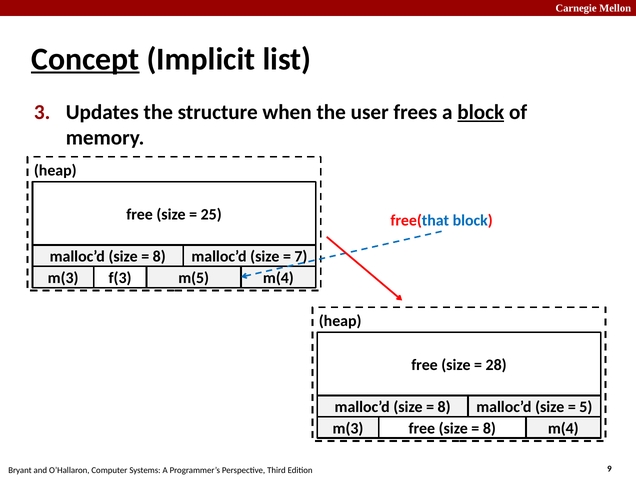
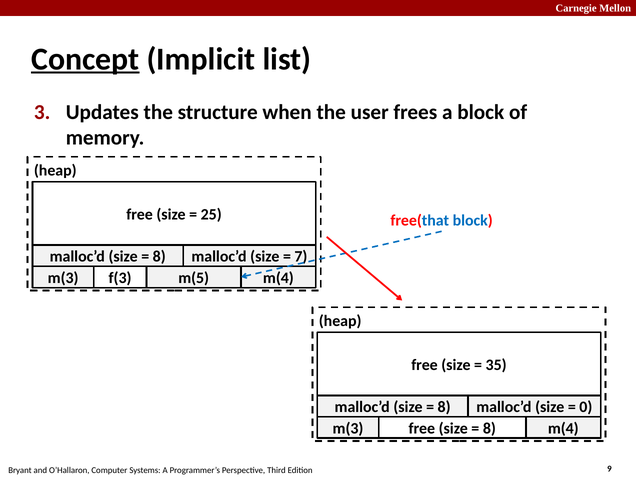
block underline: present -> none (481, 112)
28: 28 -> 35 (496, 365)
5: 5 -> 0 (586, 407)
